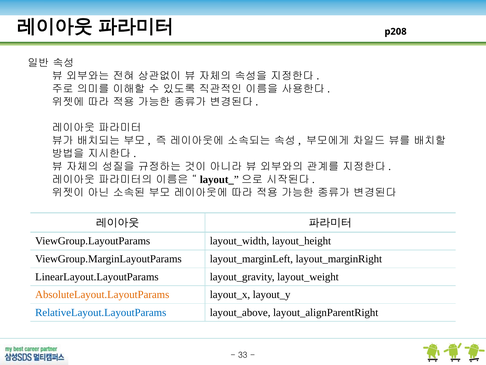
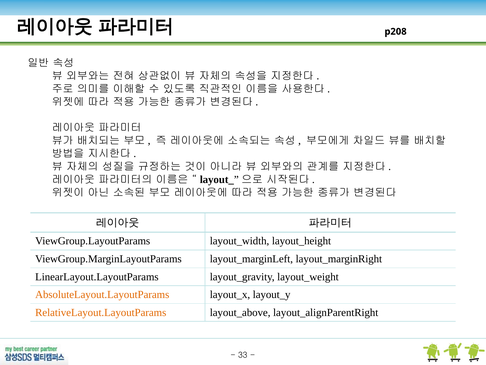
RelativeLayout.LayoutParams colour: blue -> orange (101, 312)
